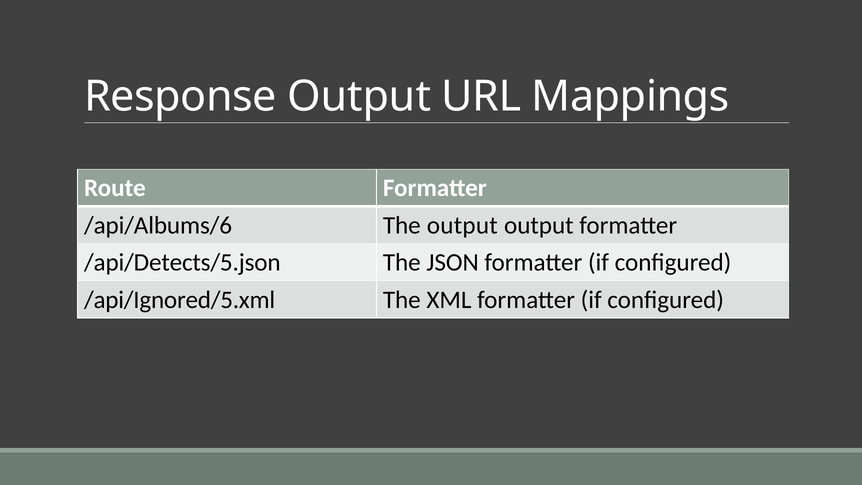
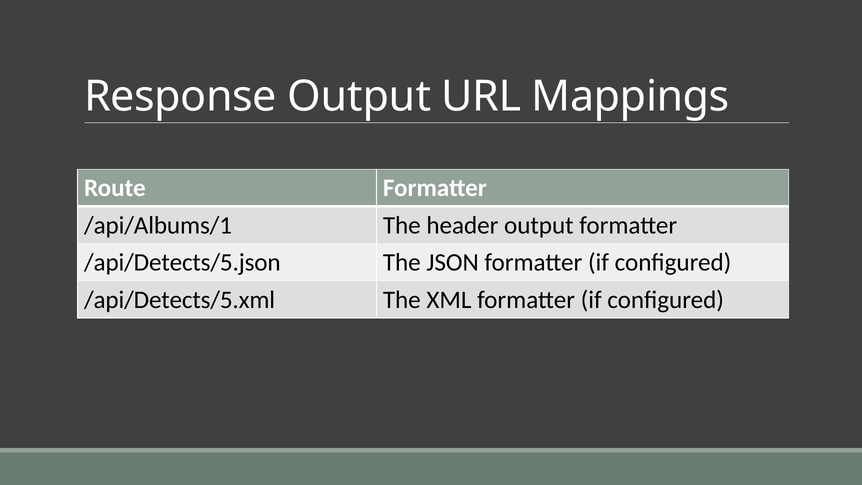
/api/Albums/6: /api/Albums/6 -> /api/Albums/1 (158, 225)
The output: output -> header (462, 225)
/api/Ignored/5.xml: /api/Ignored/5.xml -> /api/Detects/5.xml (180, 300)
